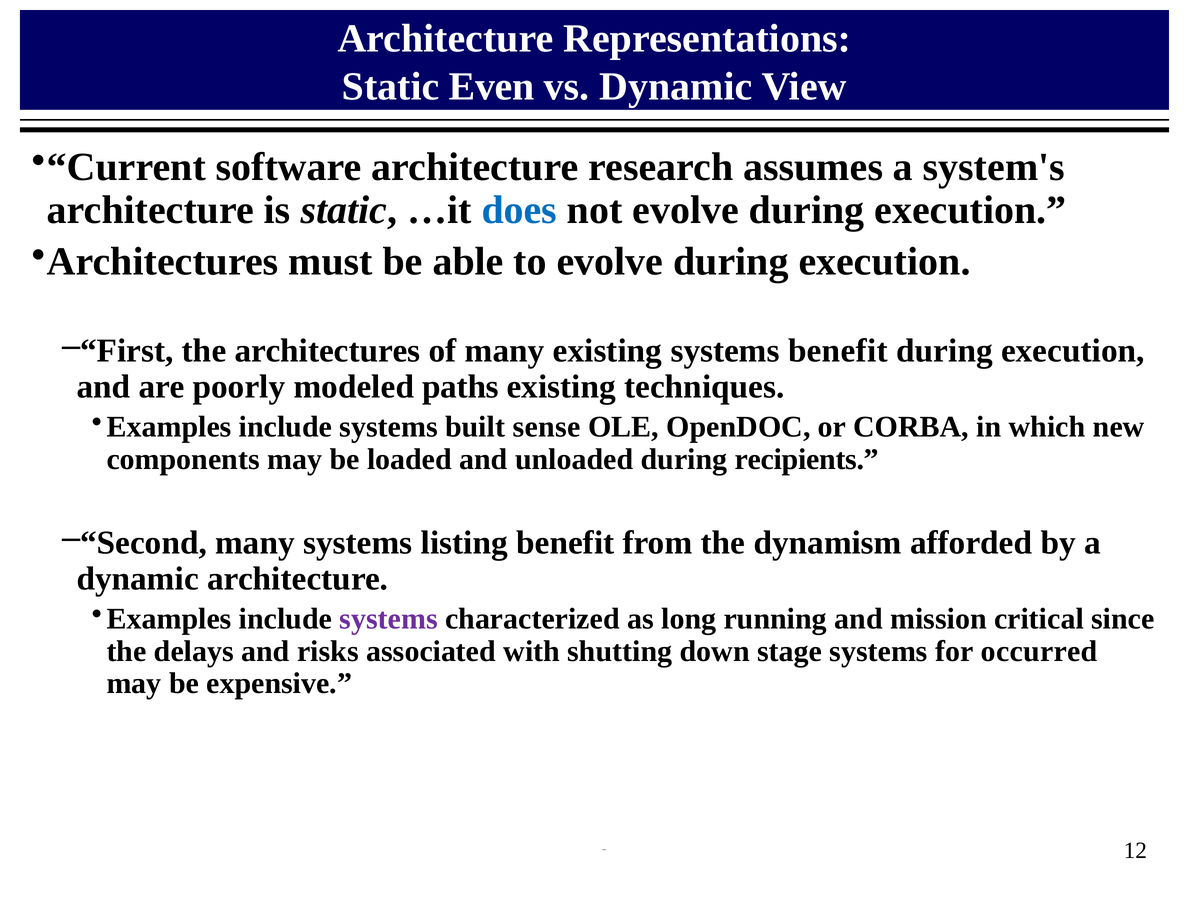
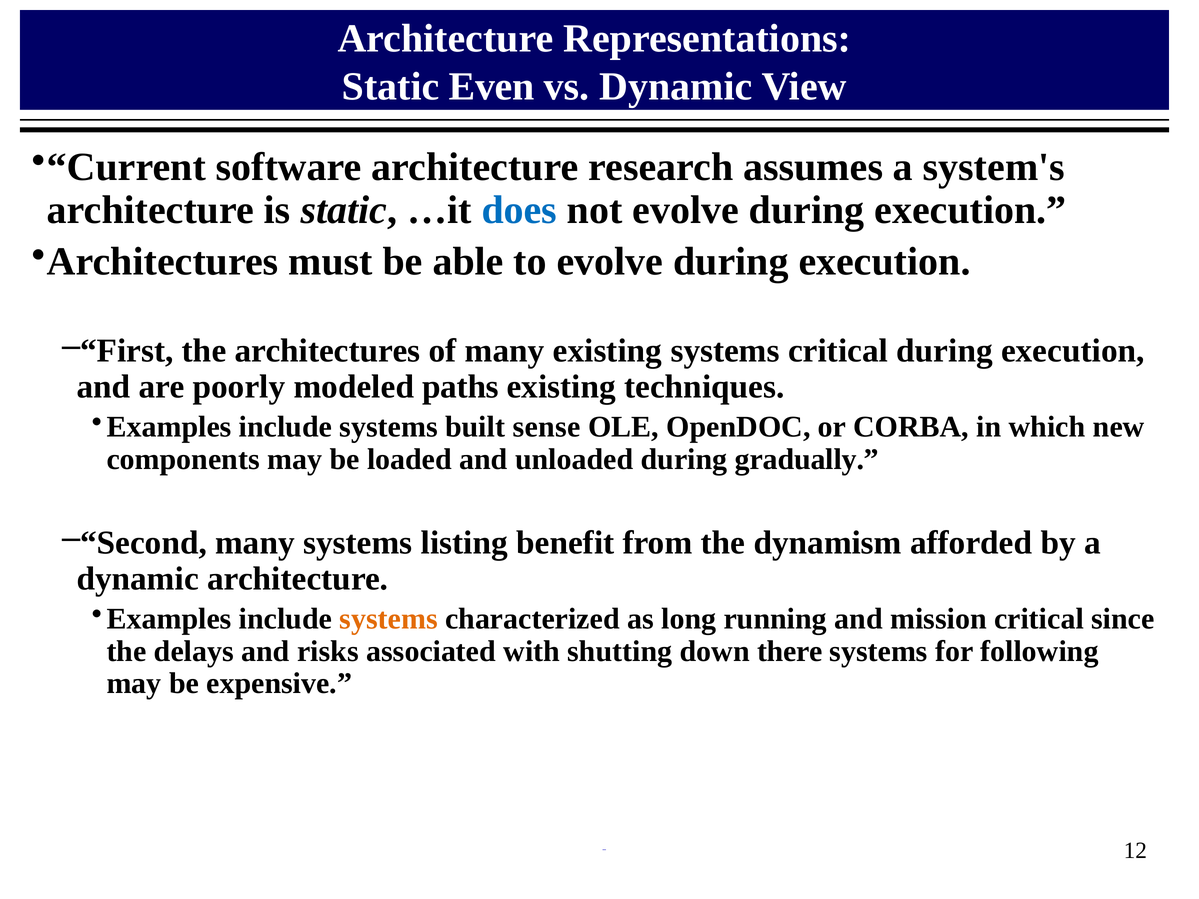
systems benefit: benefit -> critical (838, 351)
recipients: recipients -> gradually (807, 459)
systems colour: purple -> orange (389, 619)
stage: stage -> there (790, 651)
occurred: occurred -> following (1039, 651)
